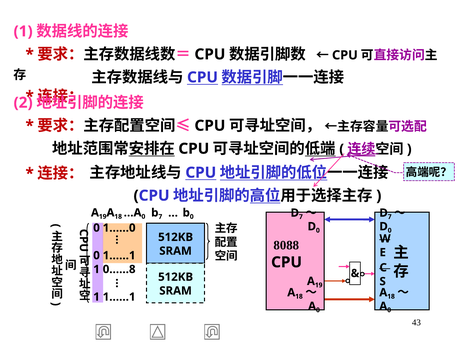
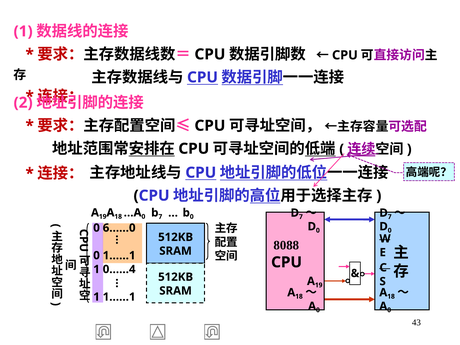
1……0: 1……0 -> 6……0 (119, 228)
0……8: 0……8 -> 0……4 (119, 269)
